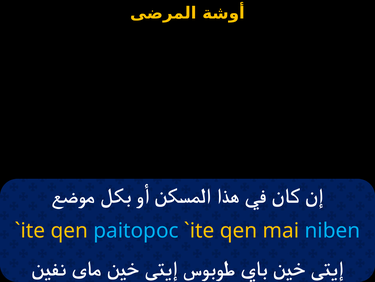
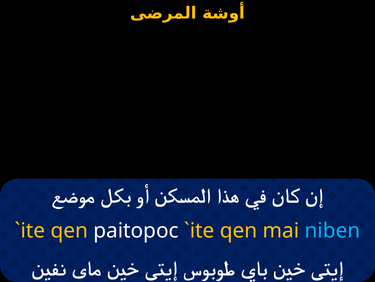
paitopoc colour: light blue -> white (136, 230)
